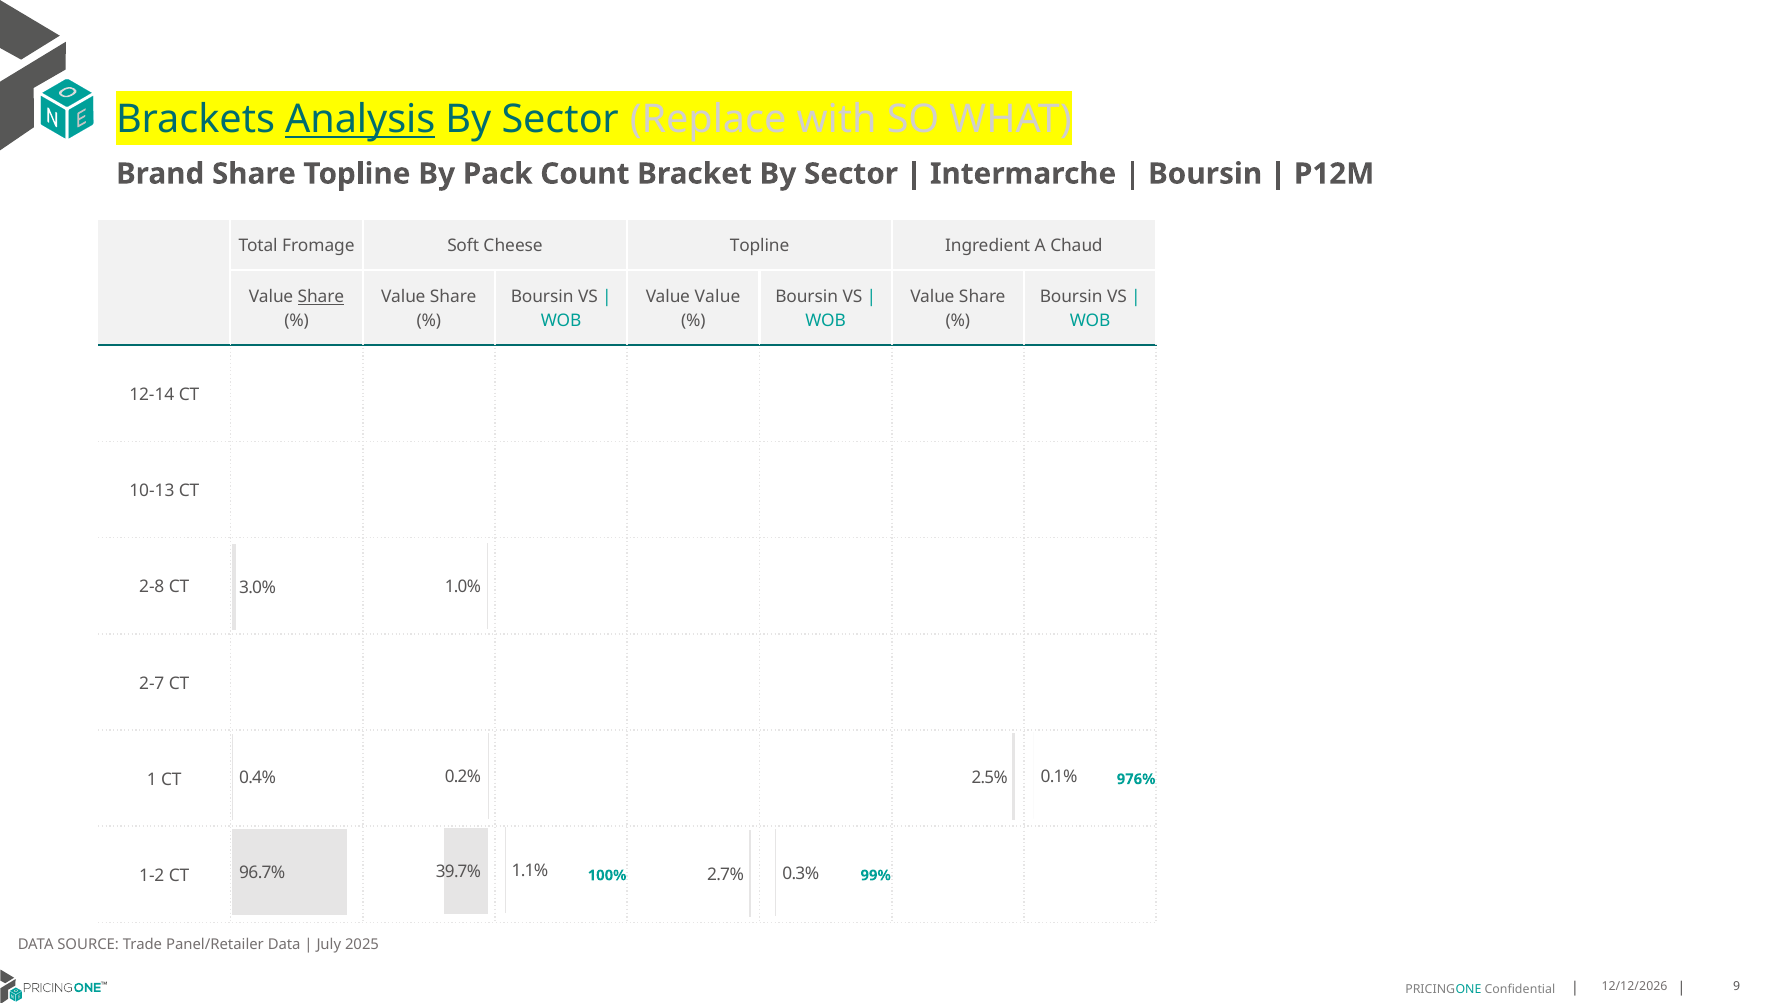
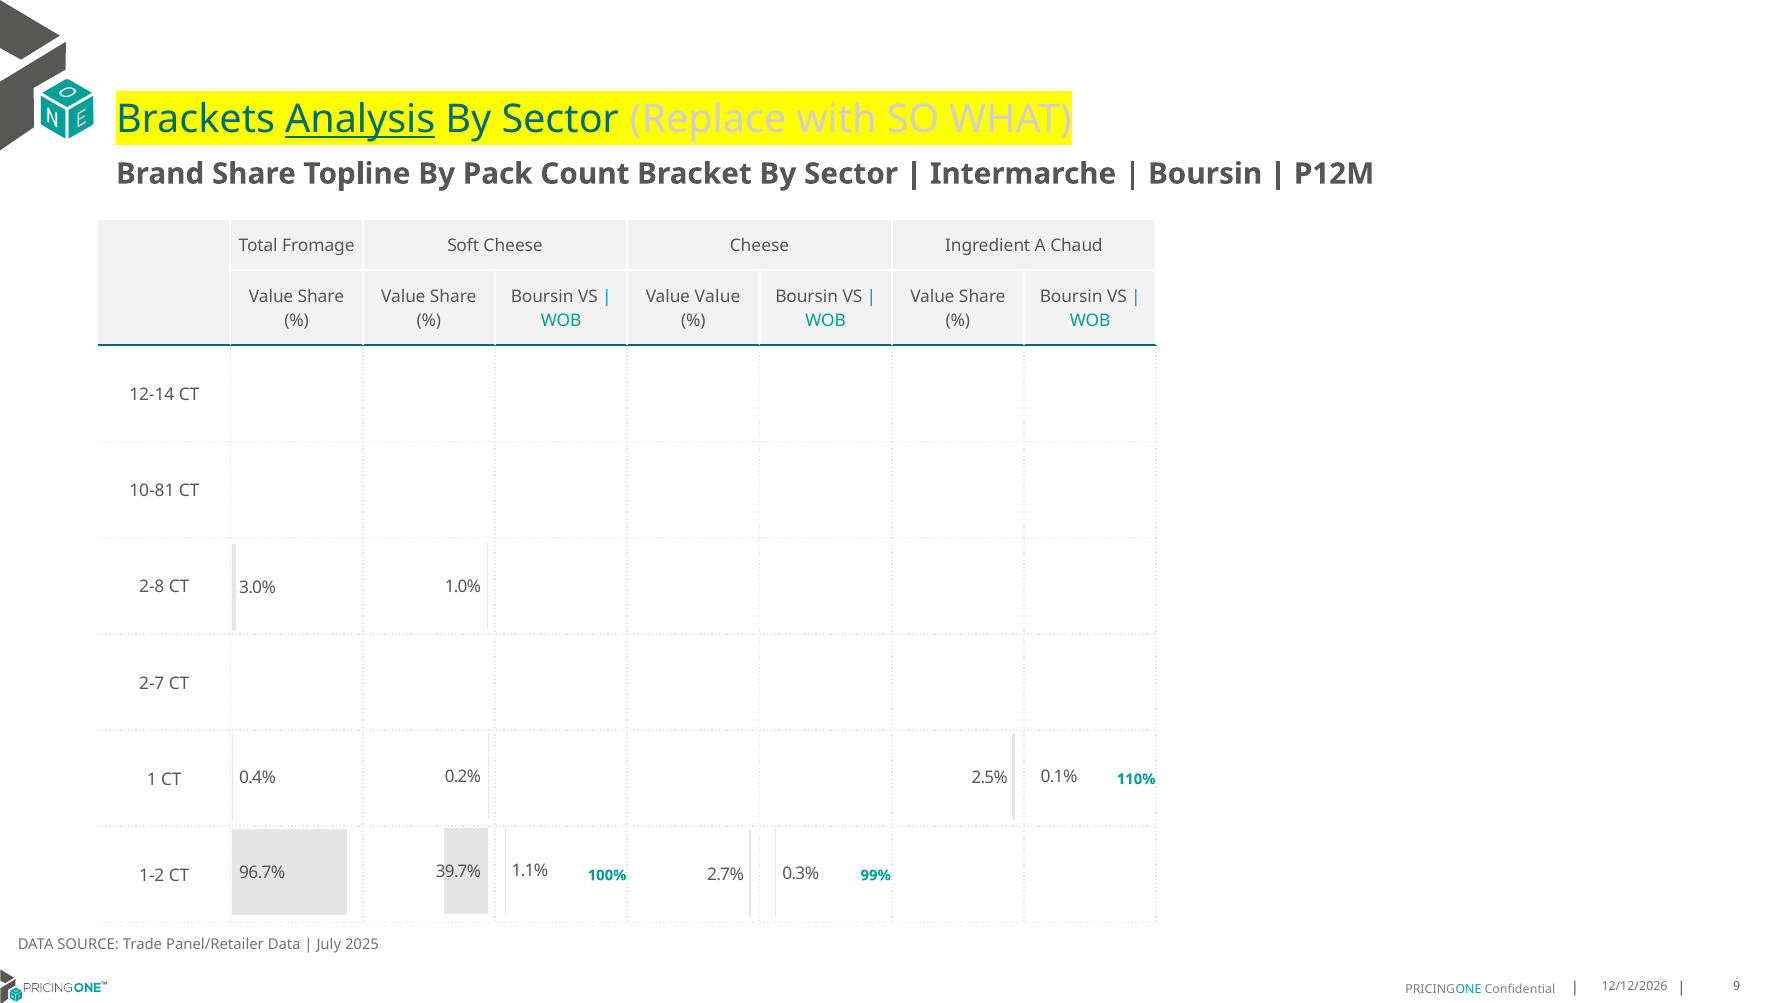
Cheese Topline: Topline -> Cheese (759, 246)
Share underline: present -> none (321, 297)
10-13: 10-13 -> 10-81 (152, 491)
976%: 976% -> 110% (1136, 780)
